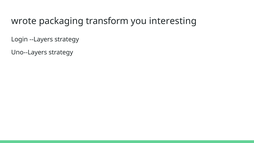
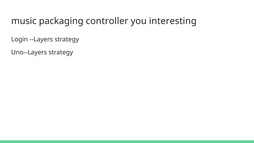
wrote: wrote -> music (24, 21)
transform: transform -> controller (107, 21)
